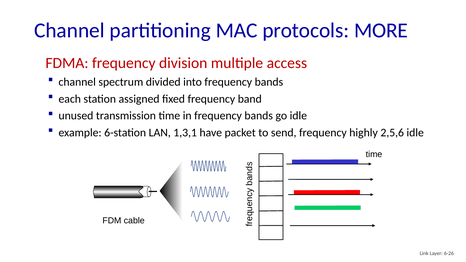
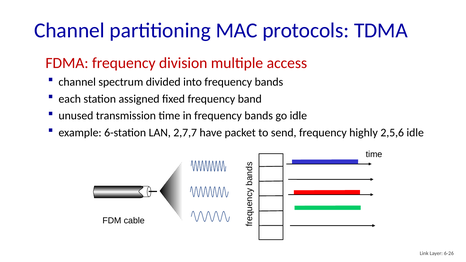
MORE: MORE -> TDMA (381, 30)
1,3,1: 1,3,1 -> 2,7,7 (185, 133)
